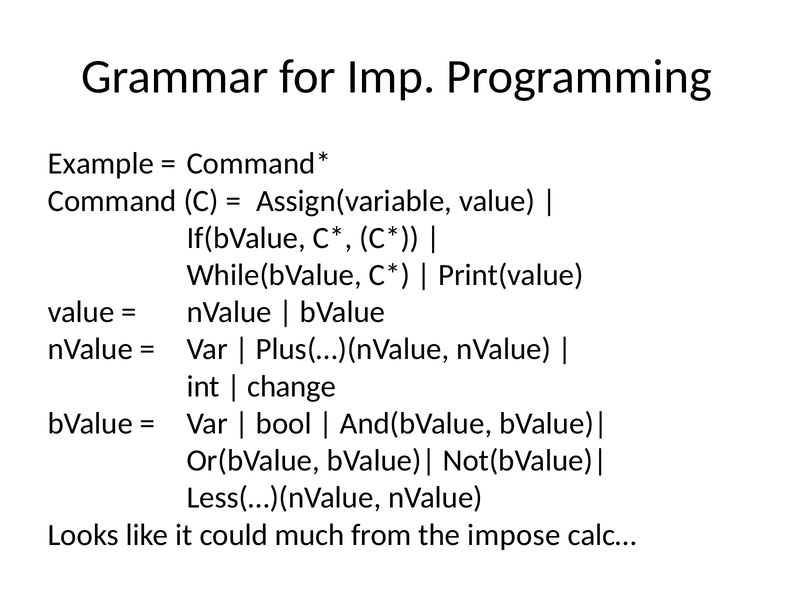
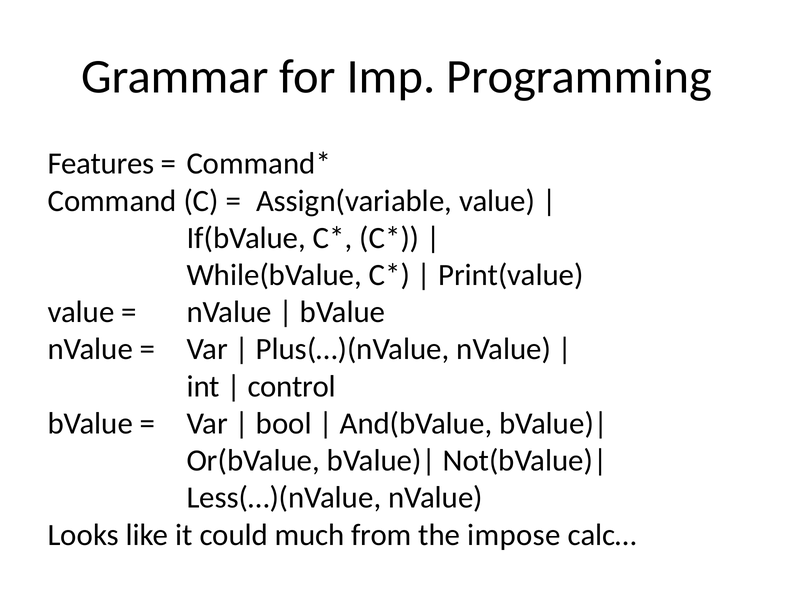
Example: Example -> Features (101, 164)
change: change -> control (292, 386)
